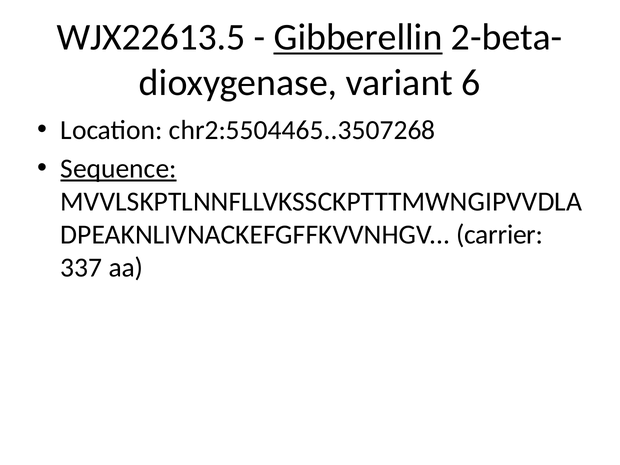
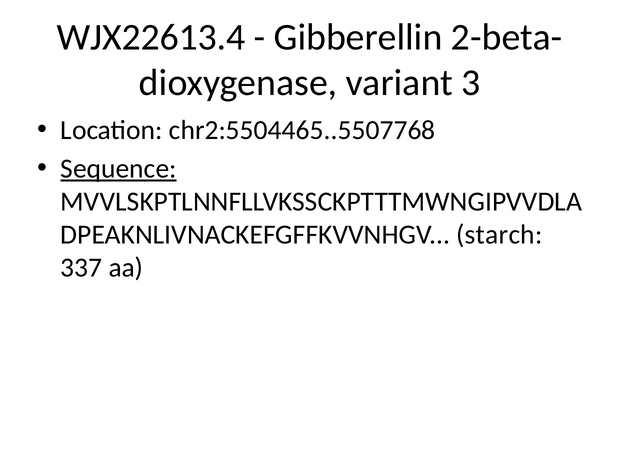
WJX22613.5: WJX22613.5 -> WJX22613.4 (151, 37)
Gibberellin underline: present -> none (358, 37)
6: 6 -> 3 (471, 83)
chr2:5504465..3507268: chr2:5504465..3507268 -> chr2:5504465..5507768 (302, 130)
carrier: carrier -> starch (499, 235)
